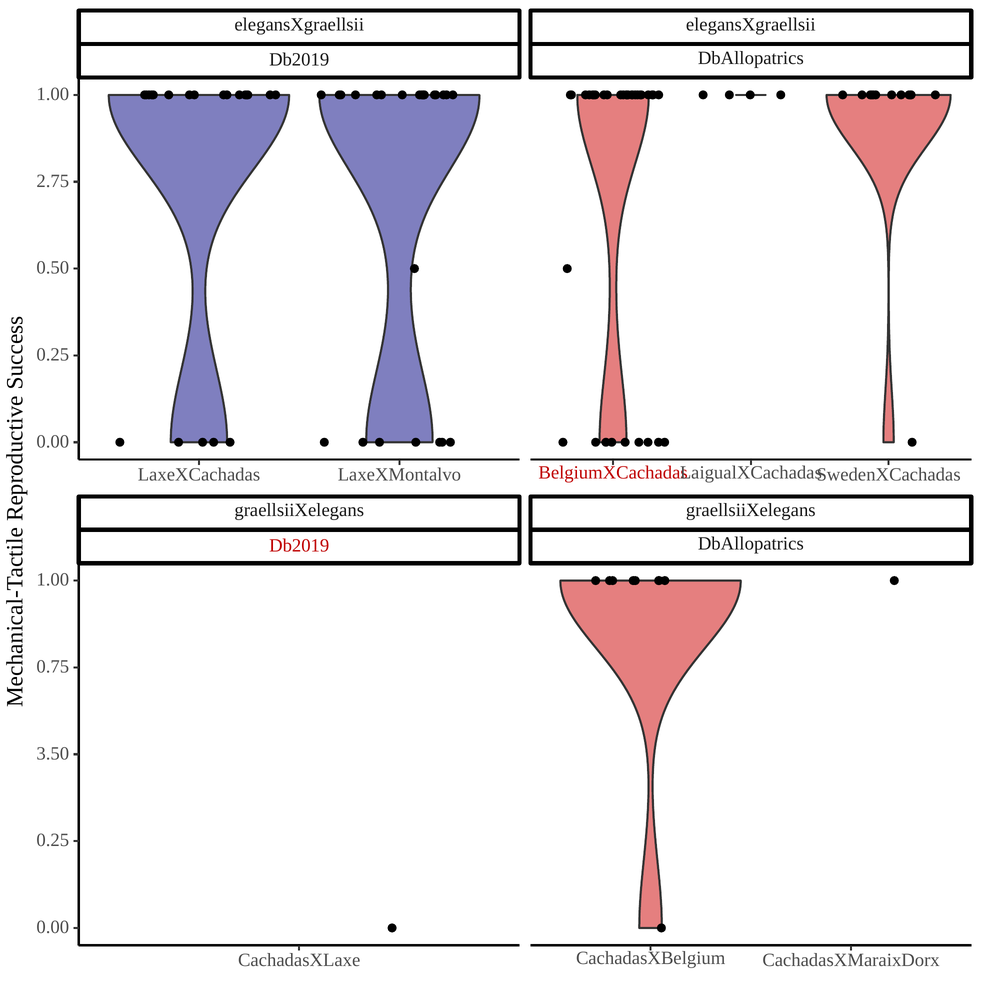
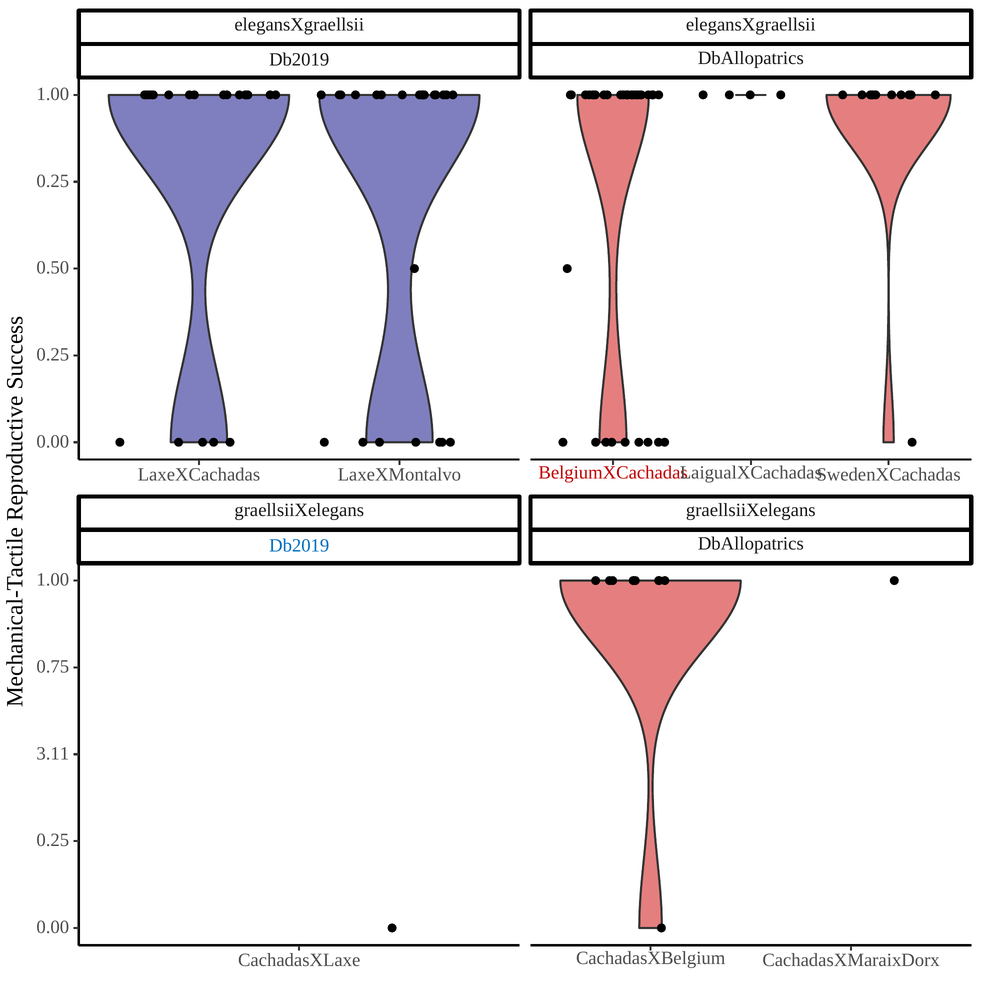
2.75: 2.75 -> 0.25 (53, 181)
Db2019 colour: red -> blue (299, 545)
3.50: 3.50 -> 3.11 (53, 753)
